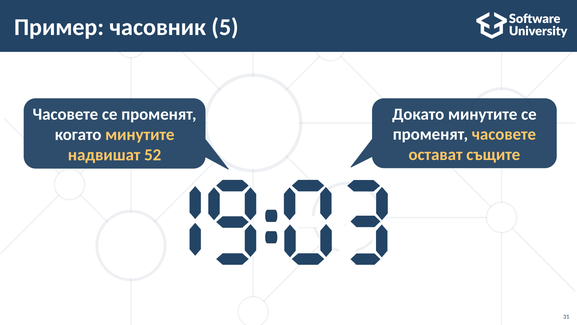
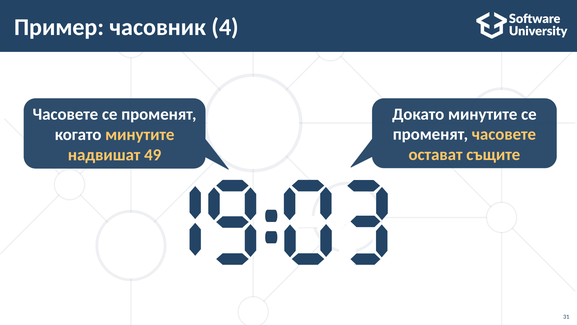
5: 5 -> 4 (225, 27)
52: 52 -> 49 (153, 155)
